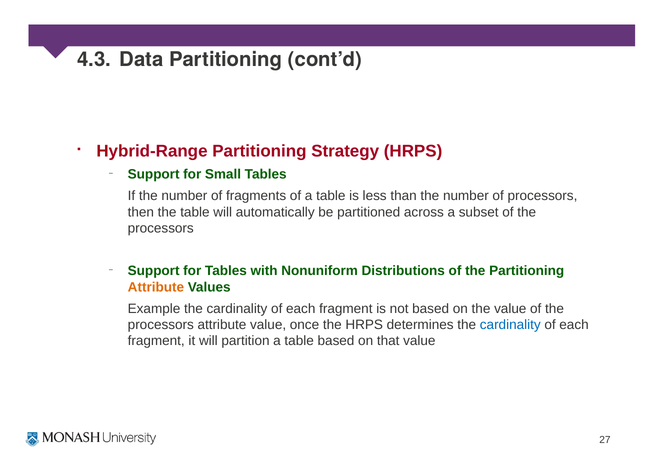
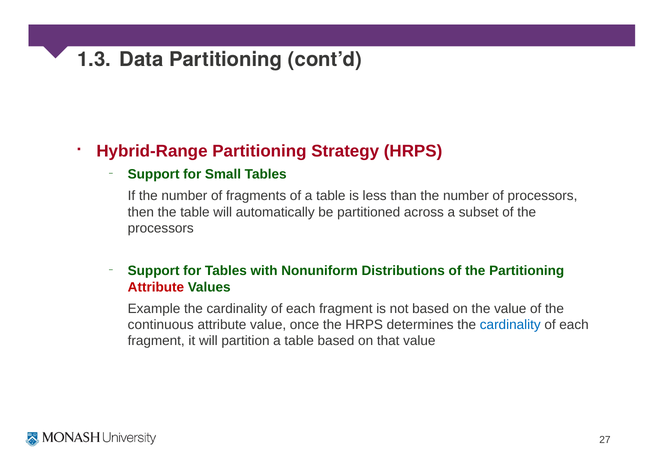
4.3: 4.3 -> 1.3 (94, 59)
Attribute colour: orange -> red (156, 288)
processors: processors -> continuous (161, 325)
